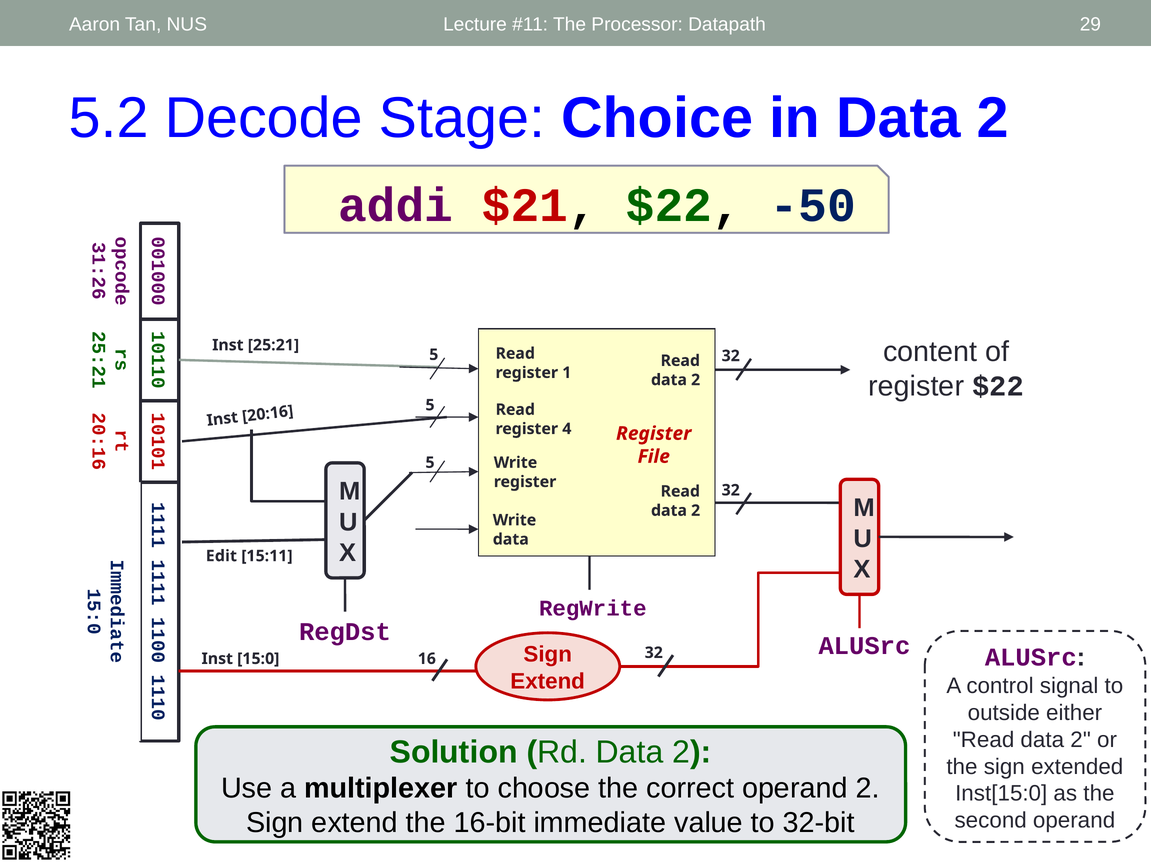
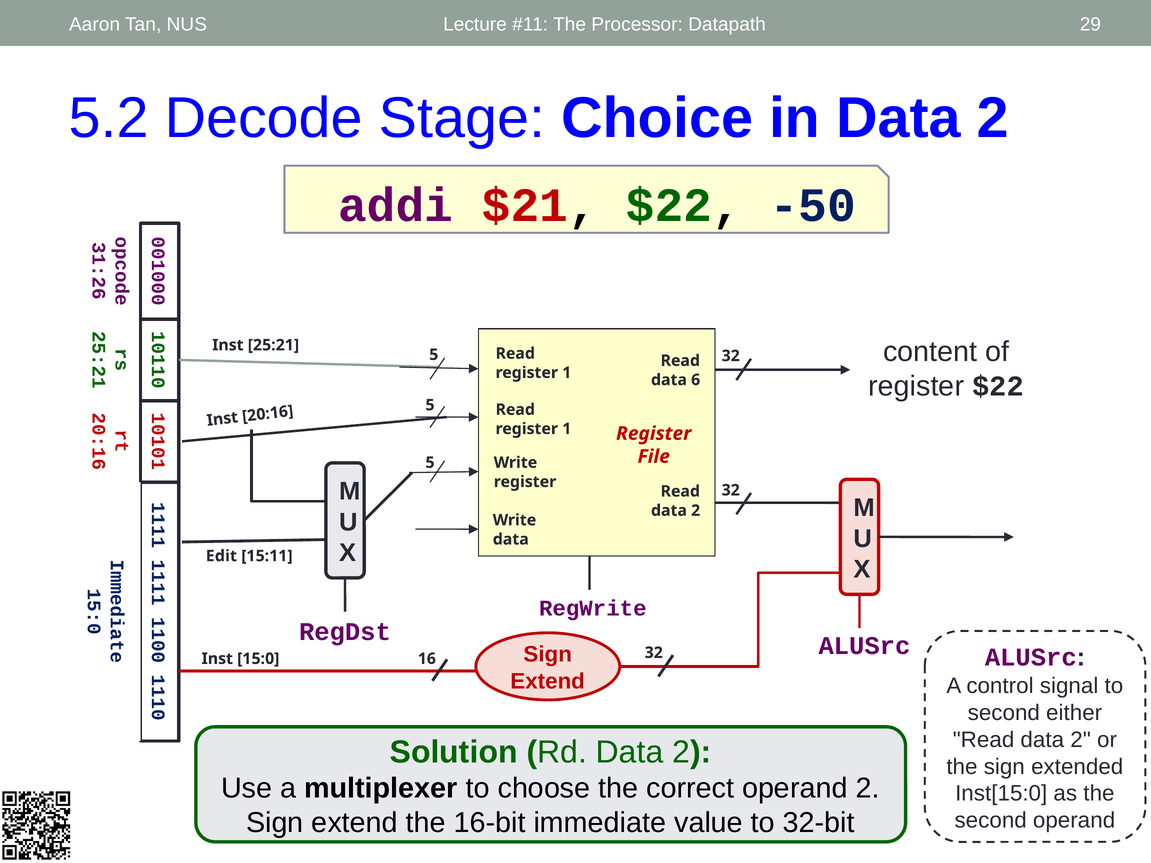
2: 2 -> 6 (696, 380)
4: 4 -> 1 (567, 429)
outside: outside -> second (1004, 713)
